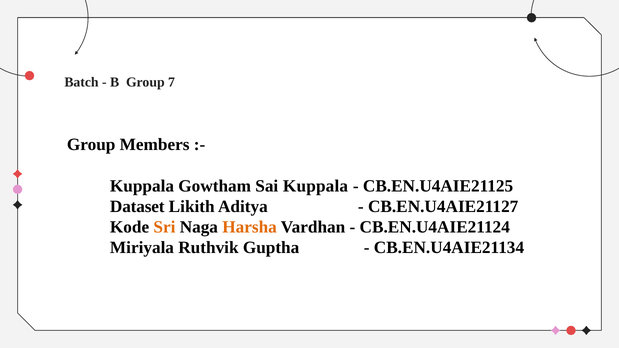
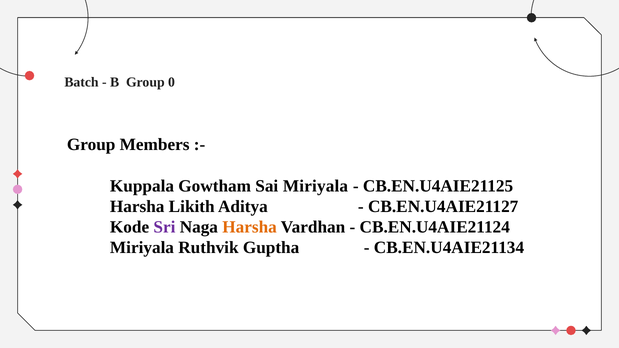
7: 7 -> 0 (171, 82)
Sai Kuppala: Kuppala -> Miriyala (316, 186)
Dataset: Dataset -> Harsha (137, 207)
Sri colour: orange -> purple (164, 227)
